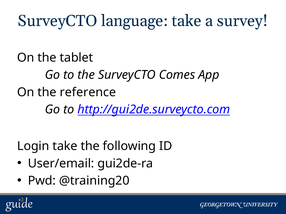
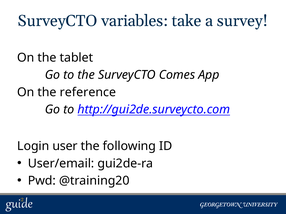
language: language -> variables (135, 21)
Login take: take -> user (65, 146)
